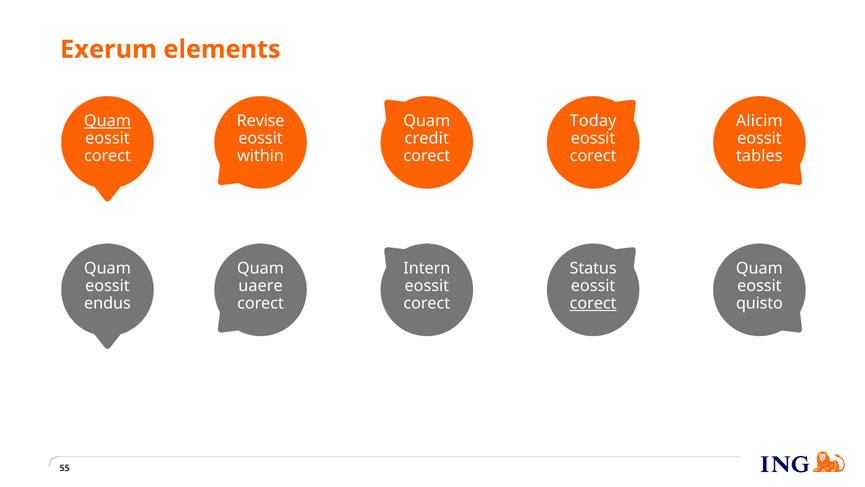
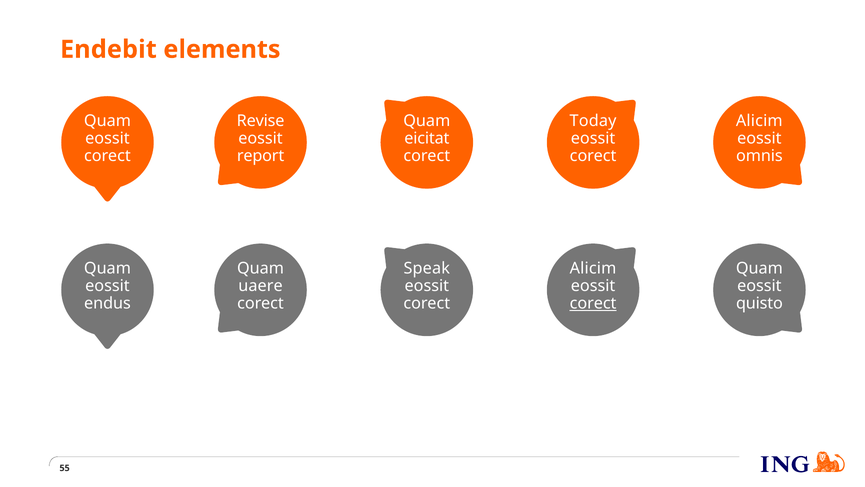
Exerum: Exerum -> Endebit (108, 49)
Quam underline: present -> none (107, 121)
credit: credit -> eicitat (427, 138)
within: within -> report (261, 156)
tables: tables -> omnis (759, 156)
Intern: Intern -> Speak (427, 268)
Status: Status -> Alicim (593, 268)
